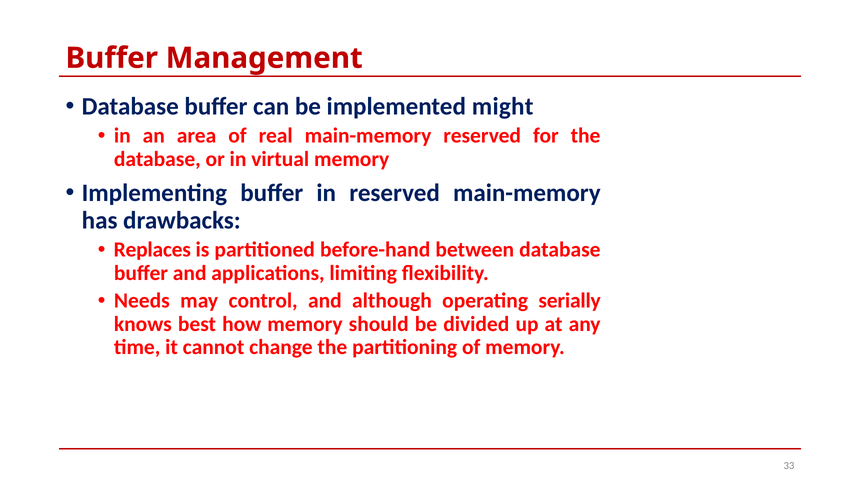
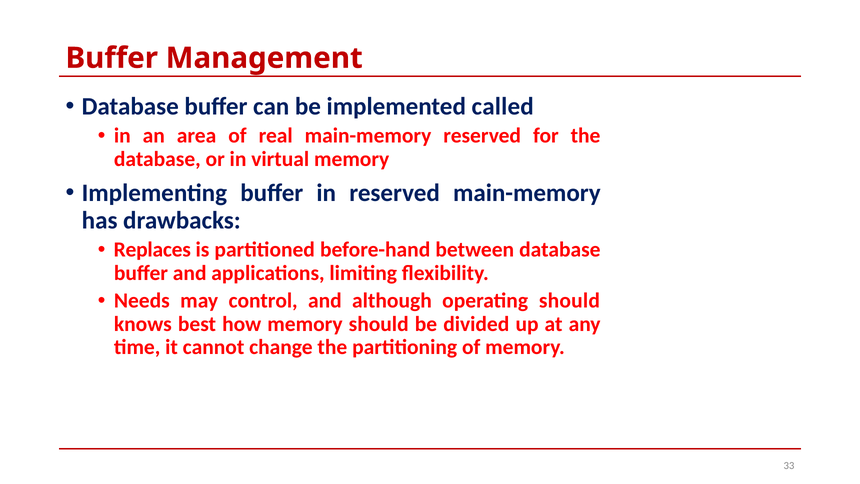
might: might -> called (503, 106)
operating serially: serially -> should (569, 301)
